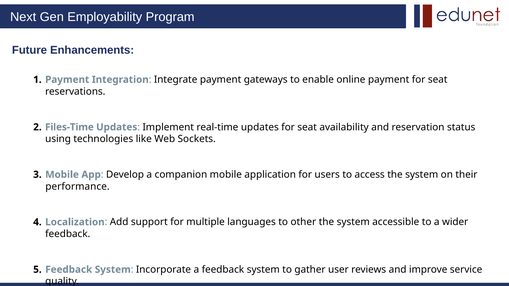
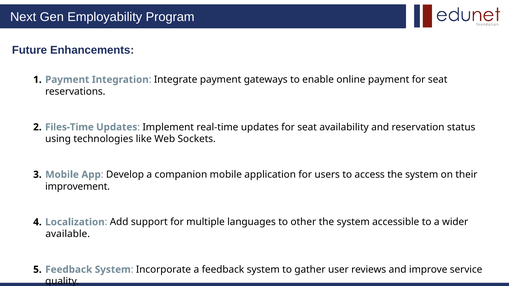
performance: performance -> improvement (78, 187)
feedback: feedback -> available (68, 234)
